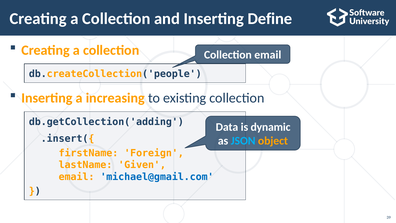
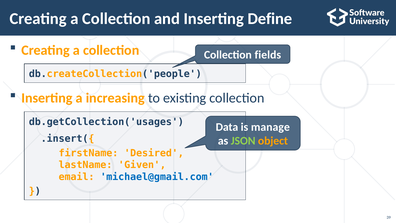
Collection email: email -> fields (268, 55)
db.getCollection('adding: db.getCollection('adding -> db.getCollection('usages (106, 122)
dynamic: dynamic -> manage (270, 127)
JSON colour: light blue -> light green (243, 141)
Foreign: Foreign -> Desired (154, 153)
